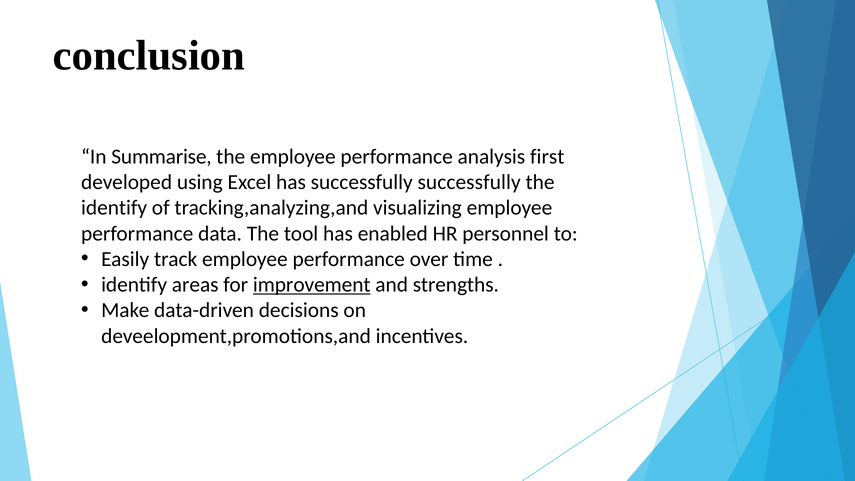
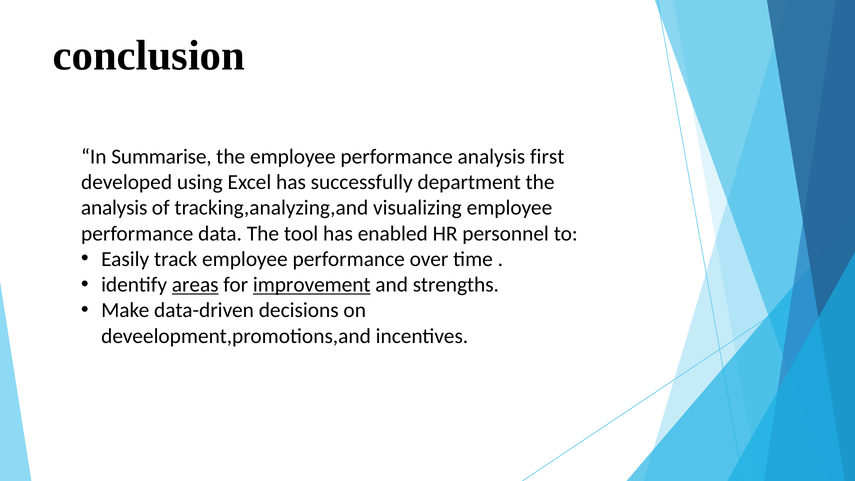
successfully successfully: successfully -> department (469, 182)
identify: identify -> analysis (114, 208)
areas underline: none -> present (195, 285)
